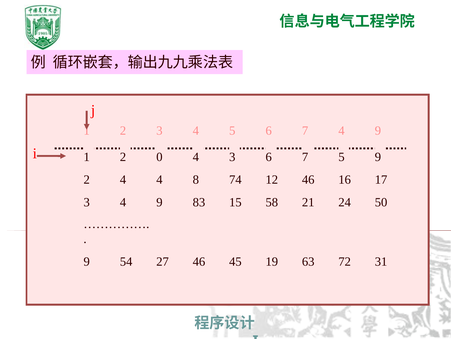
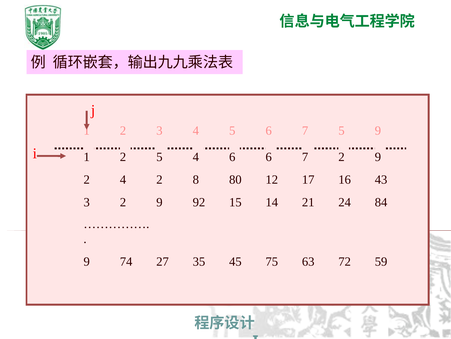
7 4: 4 -> 5 (341, 130)
2 0: 0 -> 5 (159, 157)
4 3: 3 -> 6 (232, 157)
7 5: 5 -> 2 (341, 157)
4 4: 4 -> 2 (159, 179)
74: 74 -> 80 (235, 179)
12 46: 46 -> 17 (308, 179)
17: 17 -> 43 (381, 179)
4: 4 -> 2 (123, 202)
83: 83 -> 92 (199, 202)
58: 58 -> 14 (272, 202)
50: 50 -> 84 (381, 202)
54: 54 -> 74 (126, 261)
27 46: 46 -> 35 (199, 261)
19: 19 -> 75 (272, 261)
31: 31 -> 59 (381, 261)
